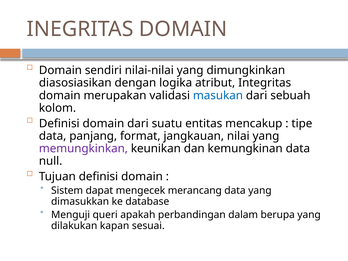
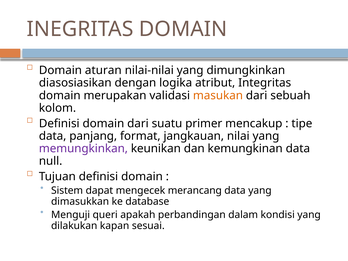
sendiri: sendiri -> aturan (103, 70)
masukan colour: blue -> orange (218, 95)
entitas: entitas -> primer (204, 124)
berupa: berupa -> kondisi (278, 215)
